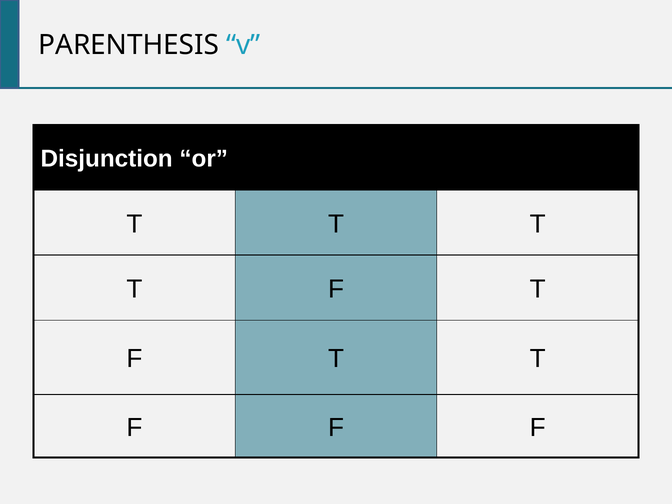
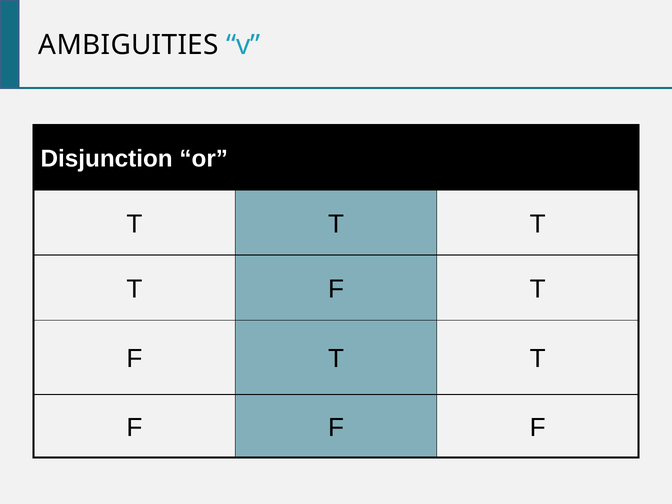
PARENTHESIS: PARENTHESIS -> AMBIGUITIES (129, 45)
